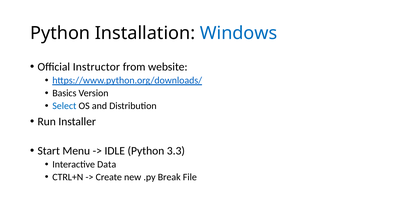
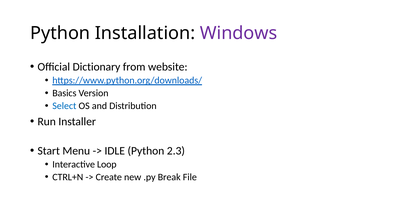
Windows colour: blue -> purple (239, 33)
Instructor: Instructor -> Dictionary (96, 67)
3.3: 3.3 -> 2.3 (176, 151)
Data: Data -> Loop (107, 165)
